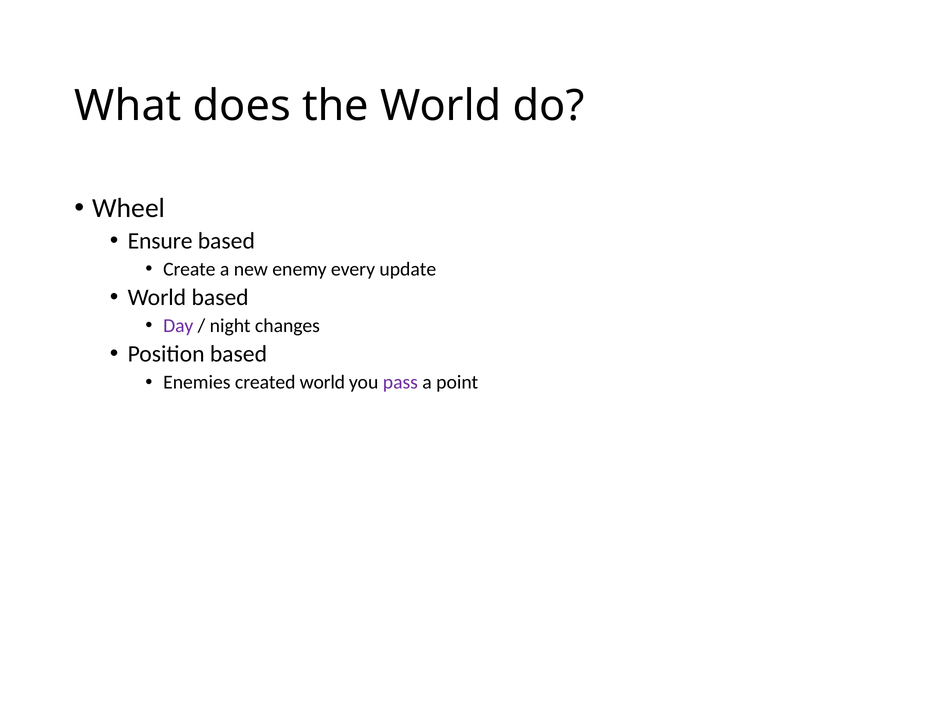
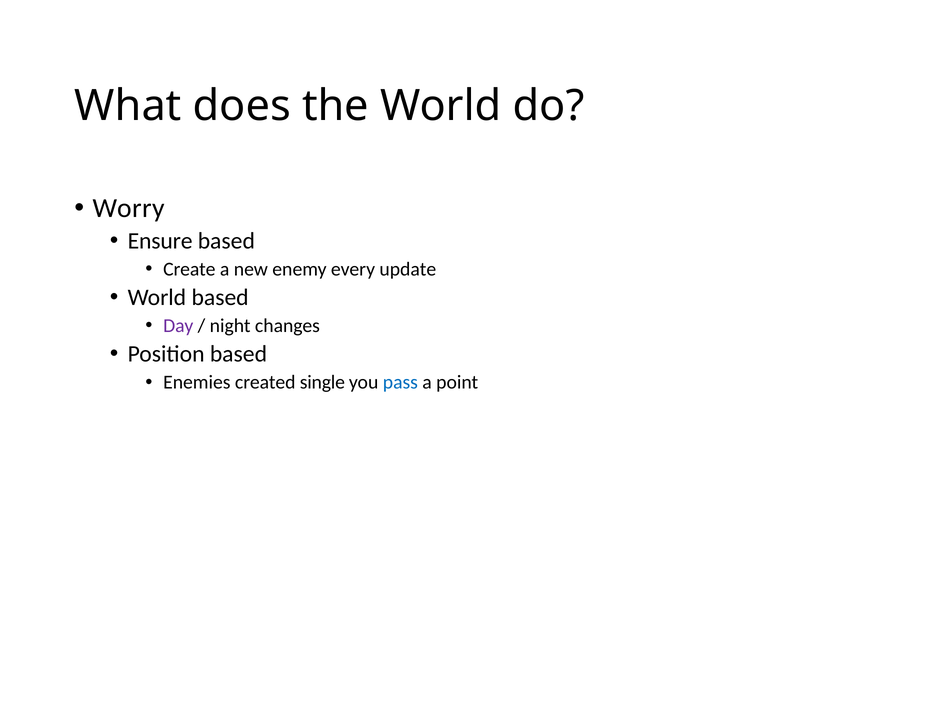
Wheel: Wheel -> Worry (129, 208)
created world: world -> single (322, 383)
pass colour: purple -> blue (400, 383)
